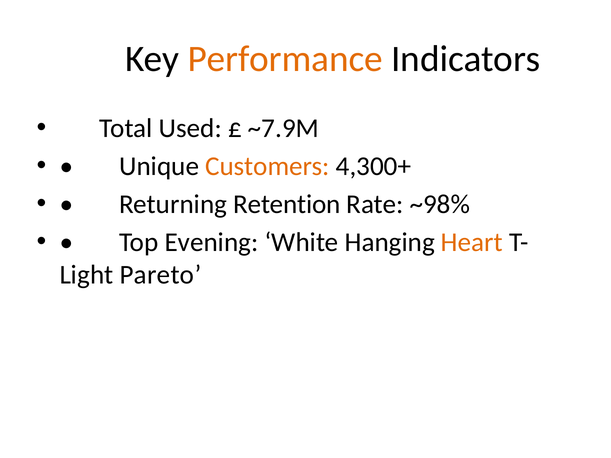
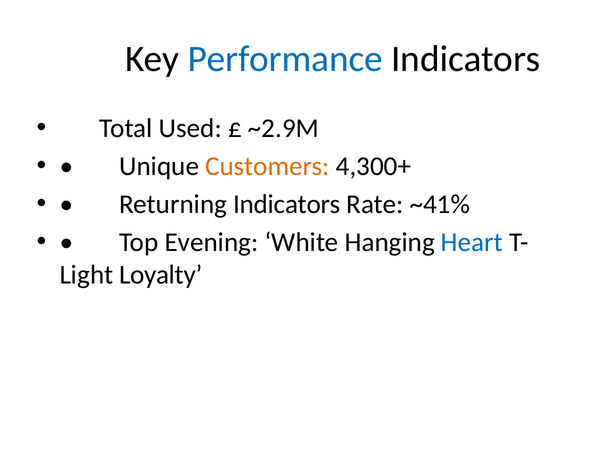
Performance colour: orange -> blue (285, 59)
~7.9M: ~7.9M -> ~2.9M (283, 128)
Retention: Retention -> Indicators (287, 204)
~98%: ~98% -> ~41% (440, 204)
Heart colour: orange -> blue (472, 242)
Pareto: Pareto -> Loyalty (161, 275)
